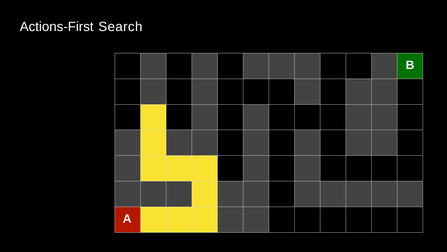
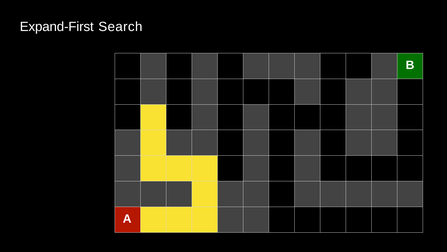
Actions-First: Actions-First -> Expand-First (57, 27)
